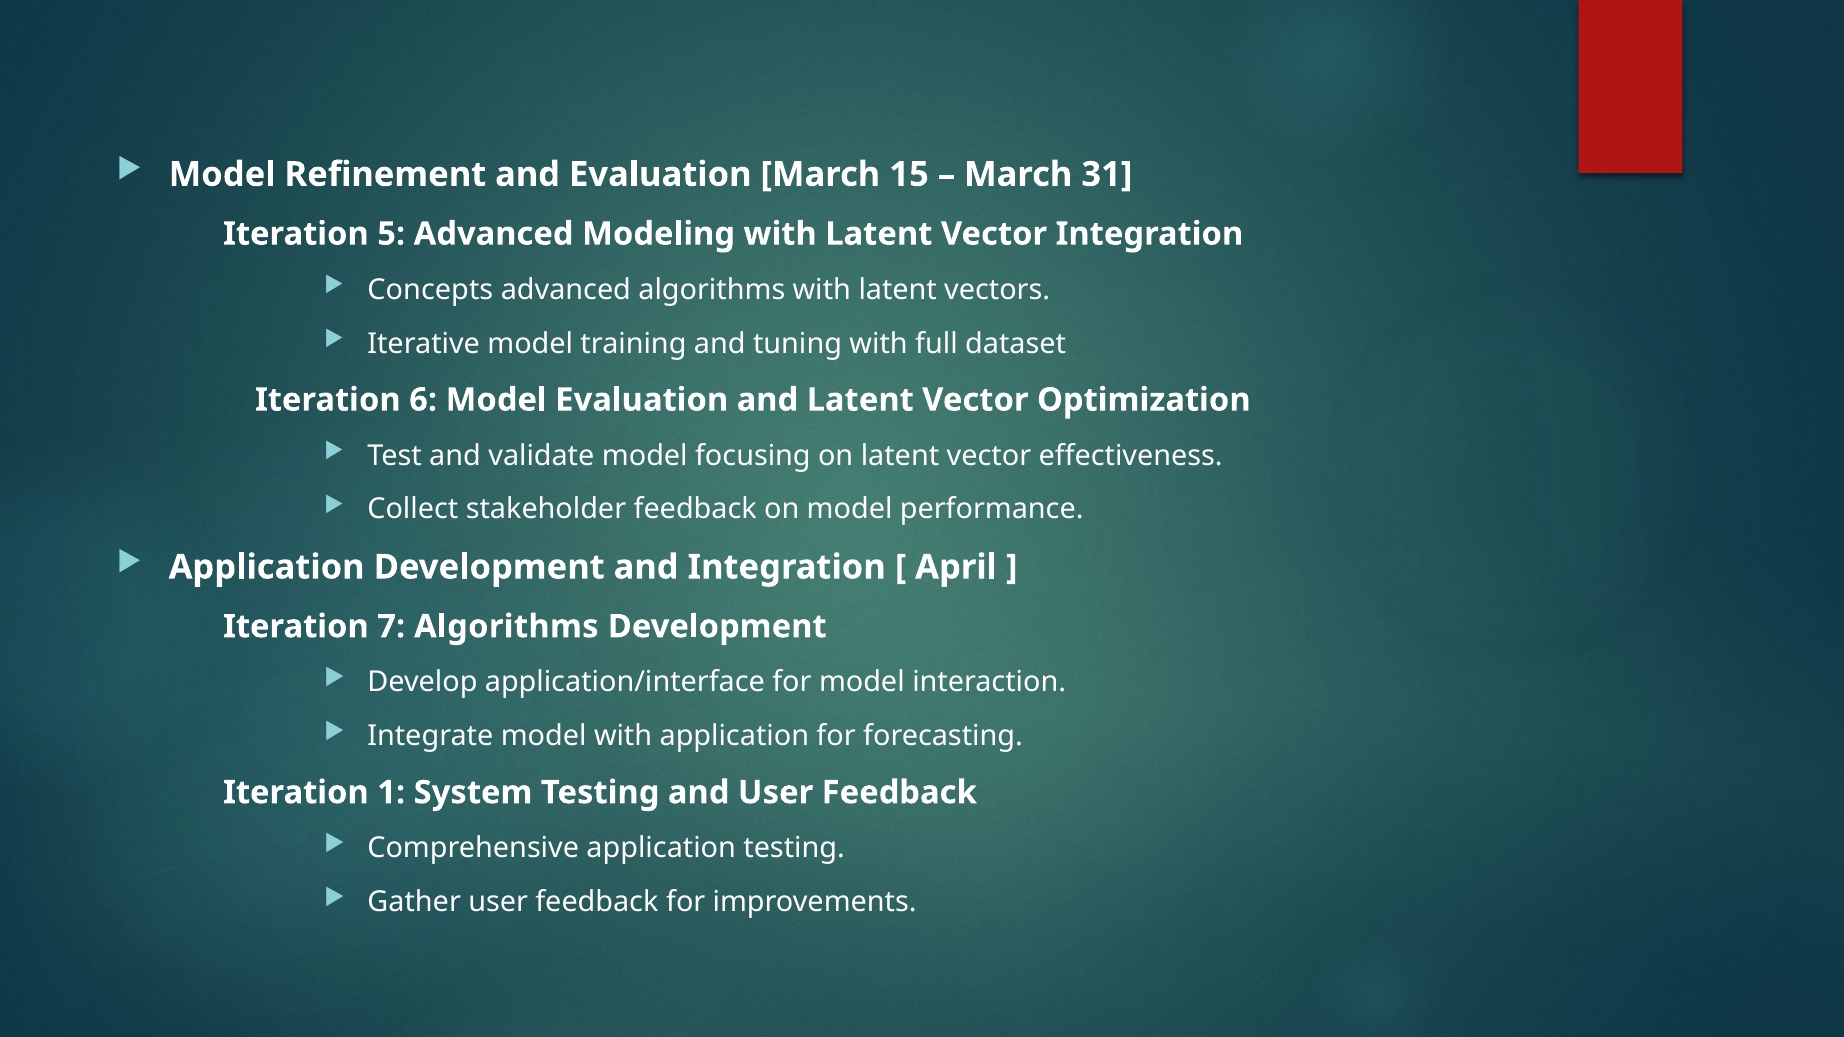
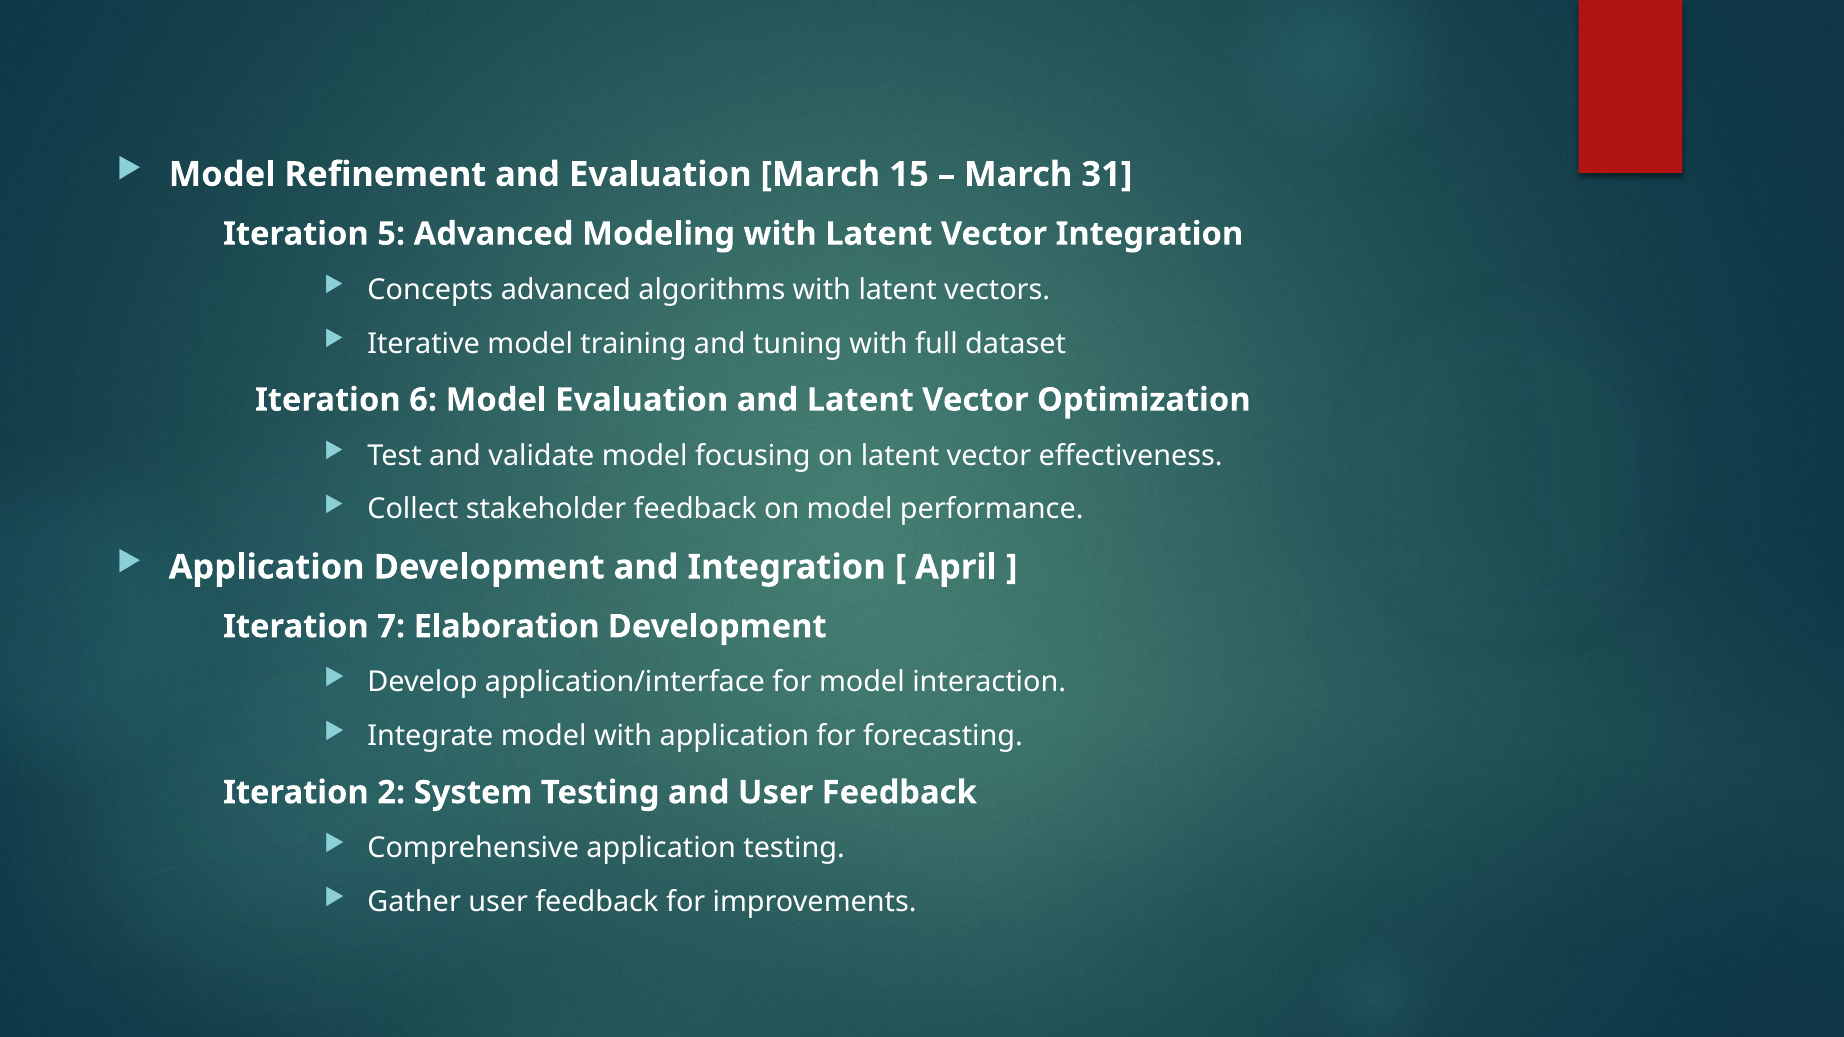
7 Algorithms: Algorithms -> Elaboration (507, 627)
1: 1 -> 2 (391, 793)
